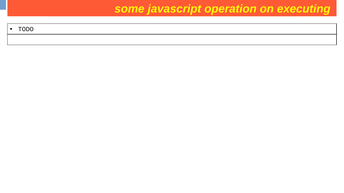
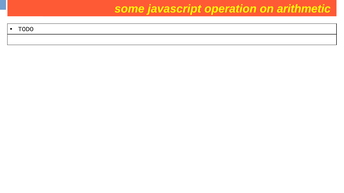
executing: executing -> arithmetic (304, 9)
